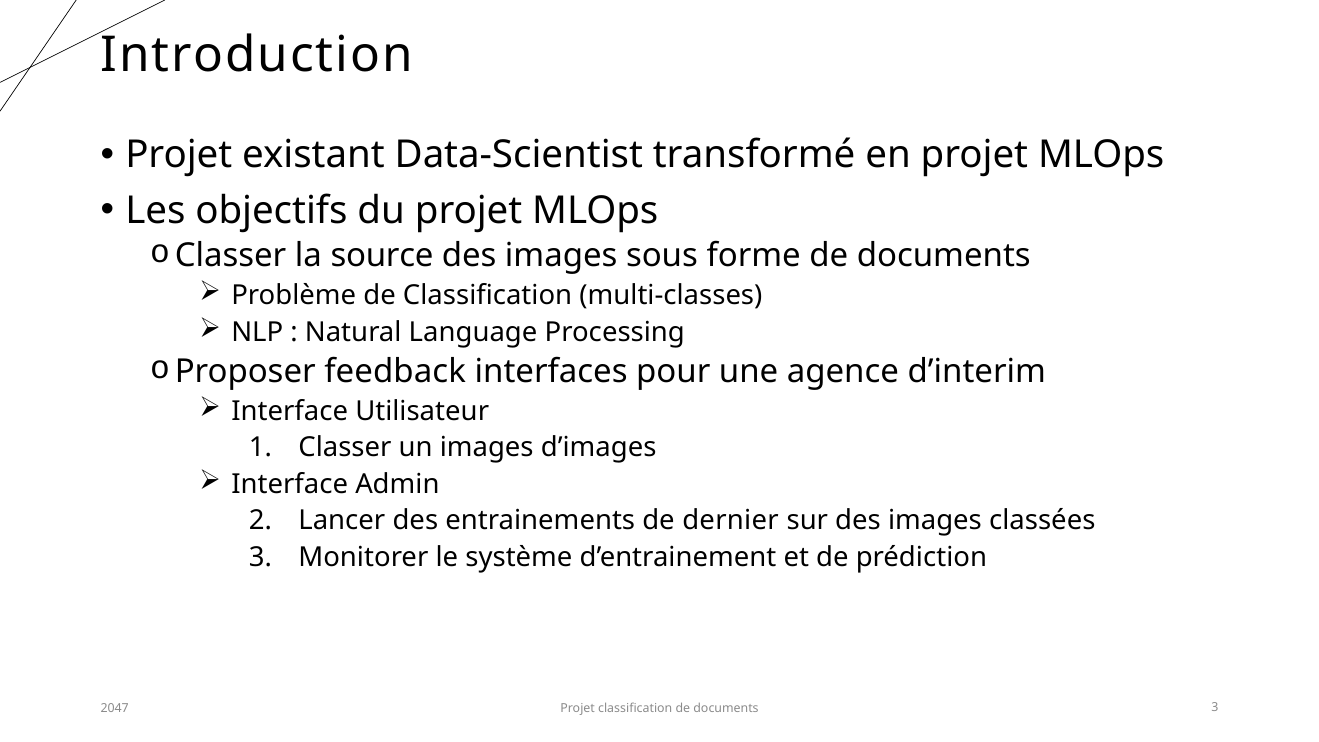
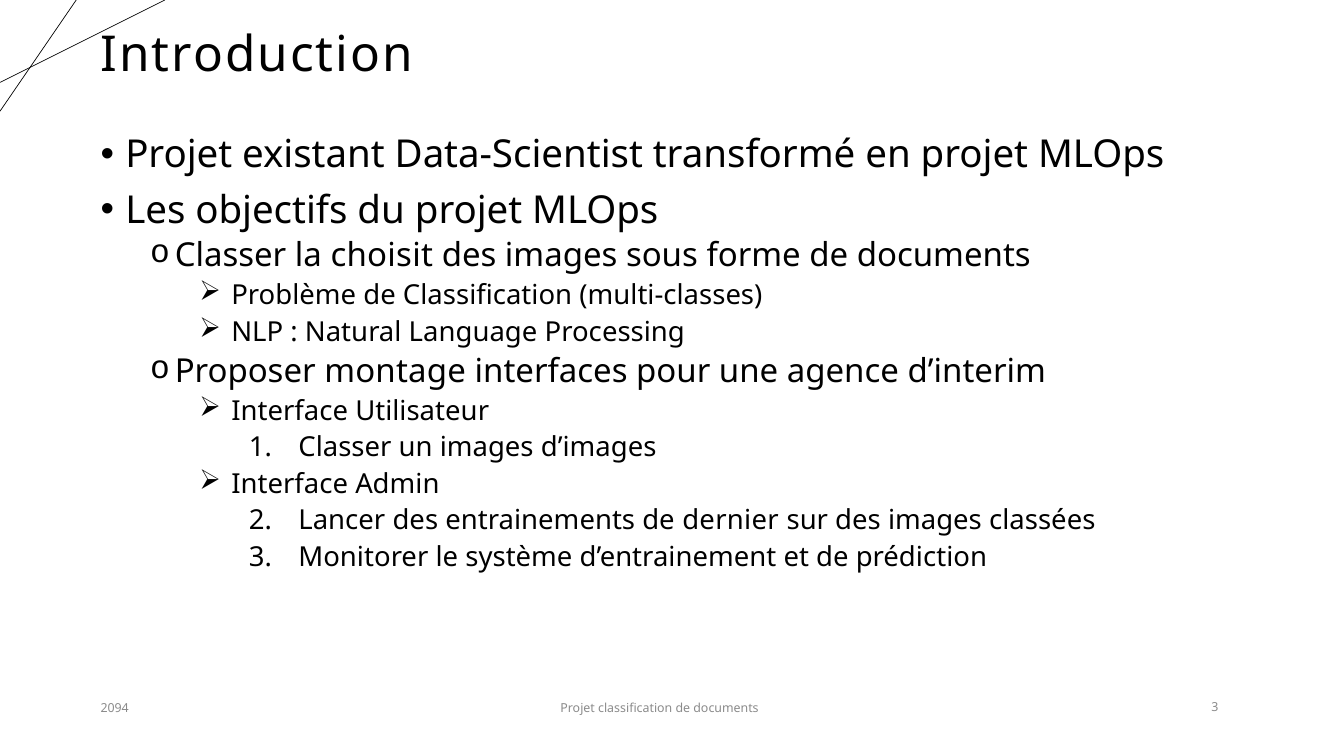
source: source -> choisit (382, 256)
feedback: feedback -> montage (395, 371)
2047: 2047 -> 2094 (115, 708)
